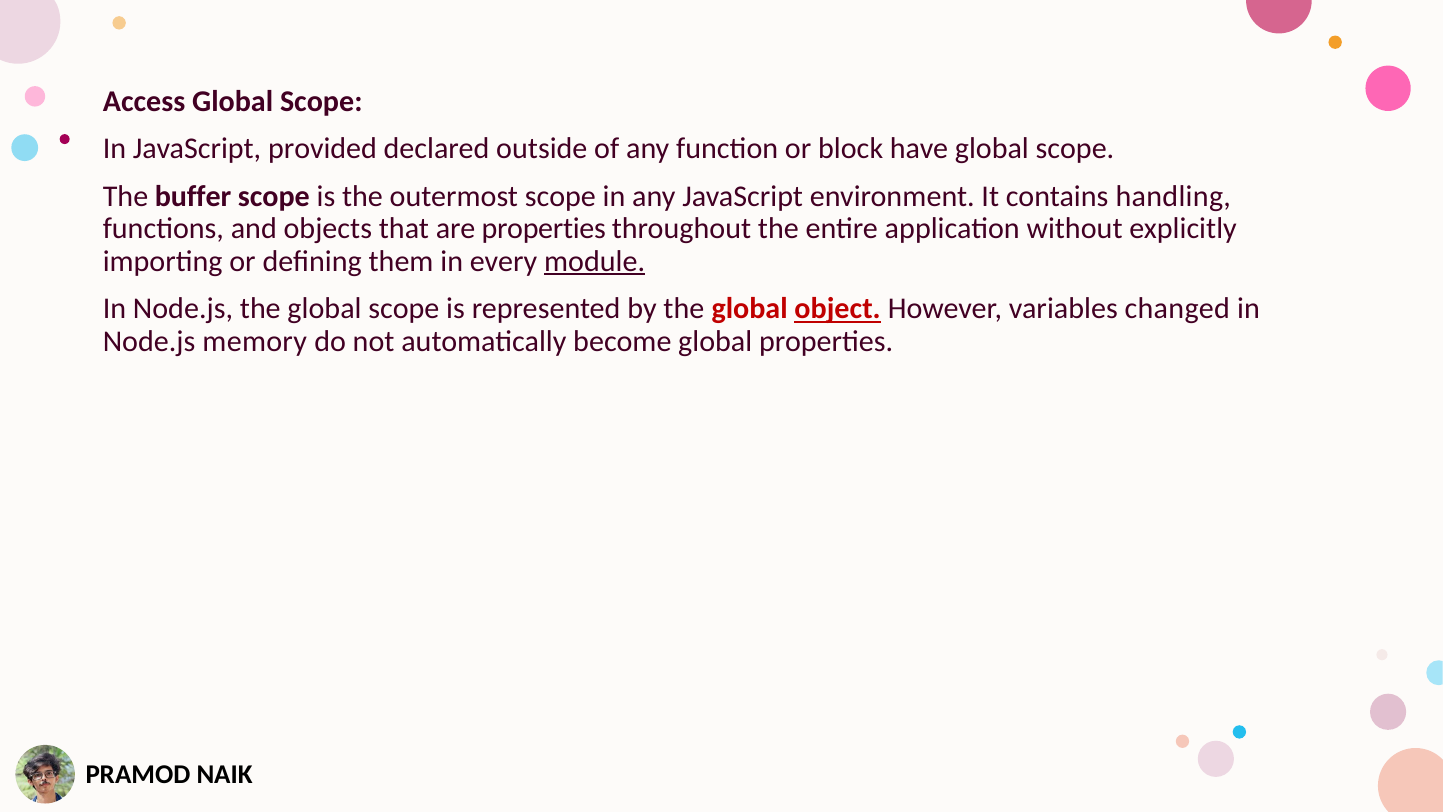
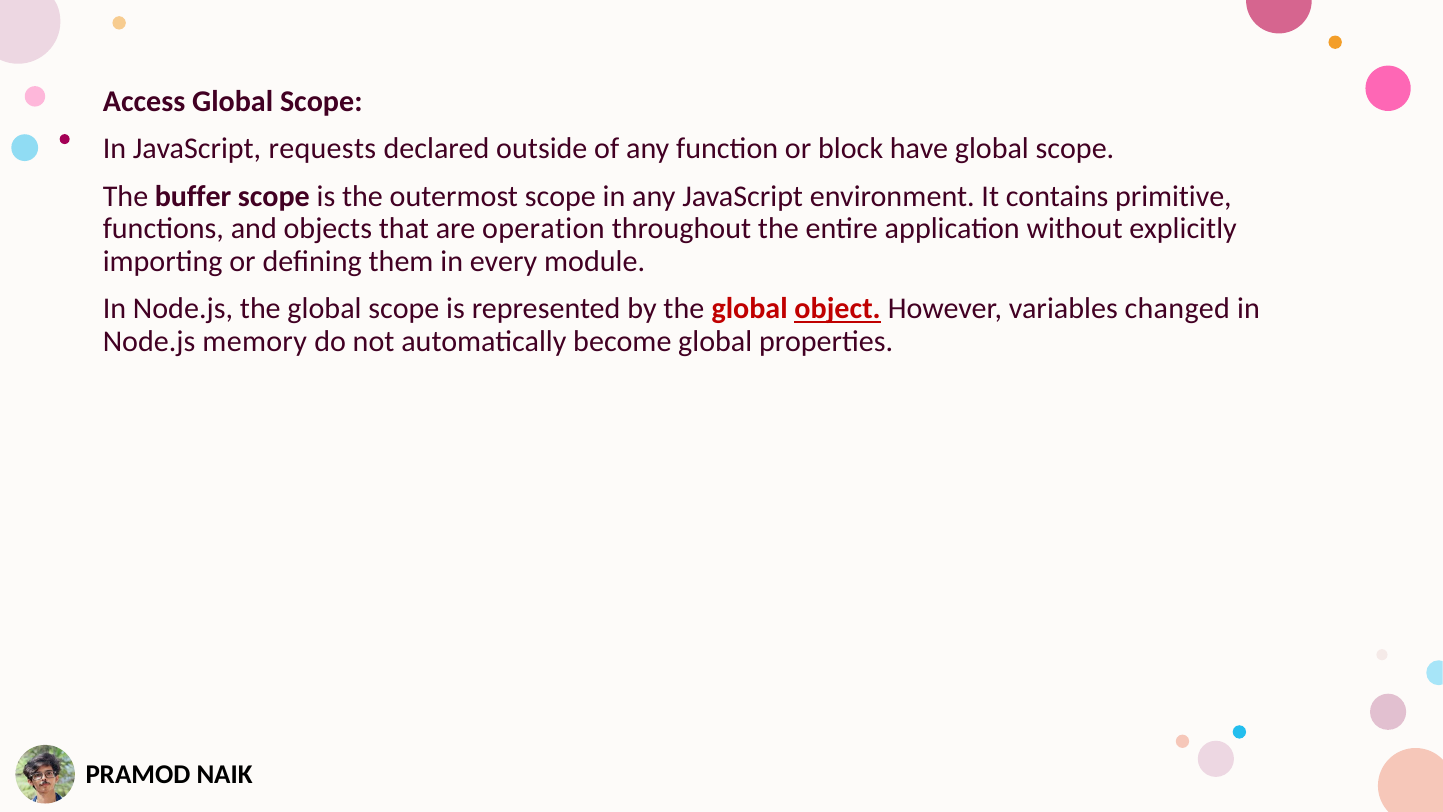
provided: provided -> requests (322, 149)
handling: handling -> primitive (1173, 196)
are properties: properties -> operation (543, 229)
module underline: present -> none (595, 261)
